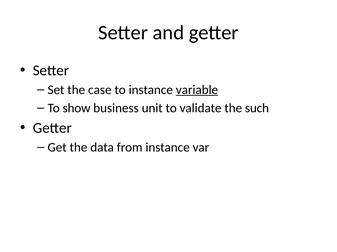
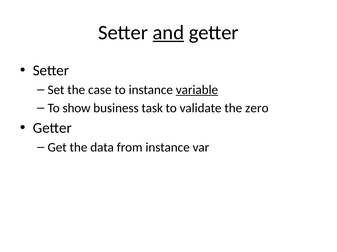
and underline: none -> present (168, 33)
unit: unit -> task (152, 108)
such: such -> zero (257, 108)
